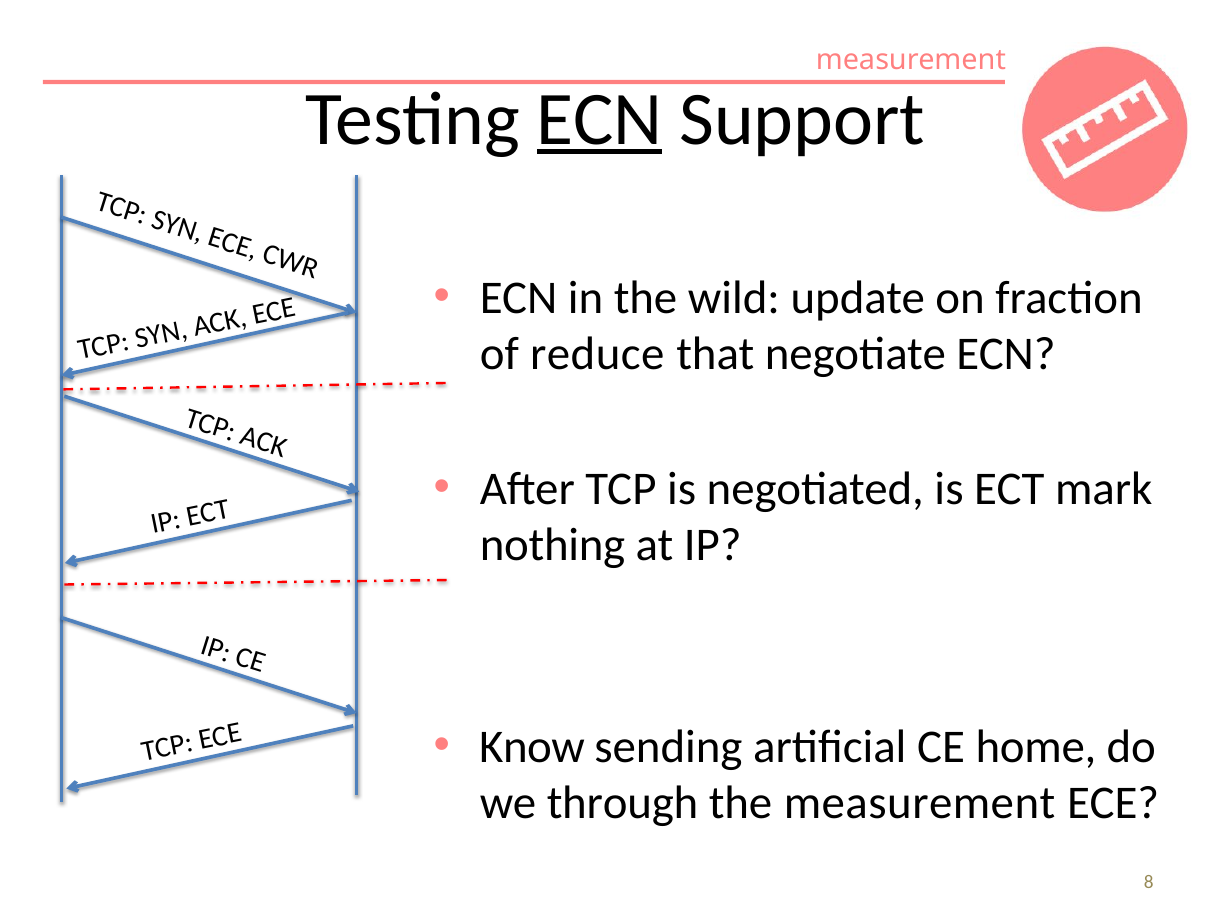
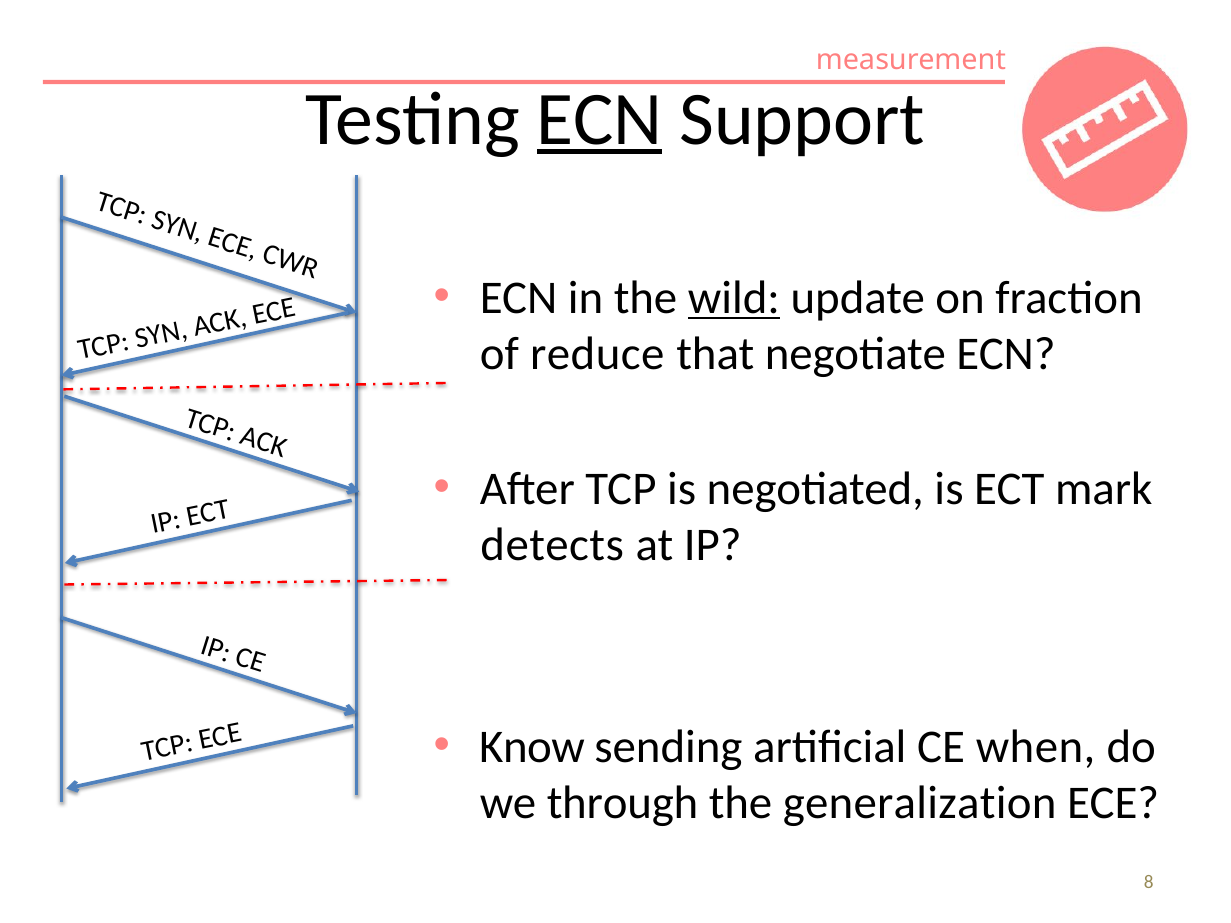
wild underline: none -> present (734, 298)
nothing: nothing -> detects (552, 545)
home: home -> when (1036, 747)
the measurement: measurement -> generalization (920, 803)
